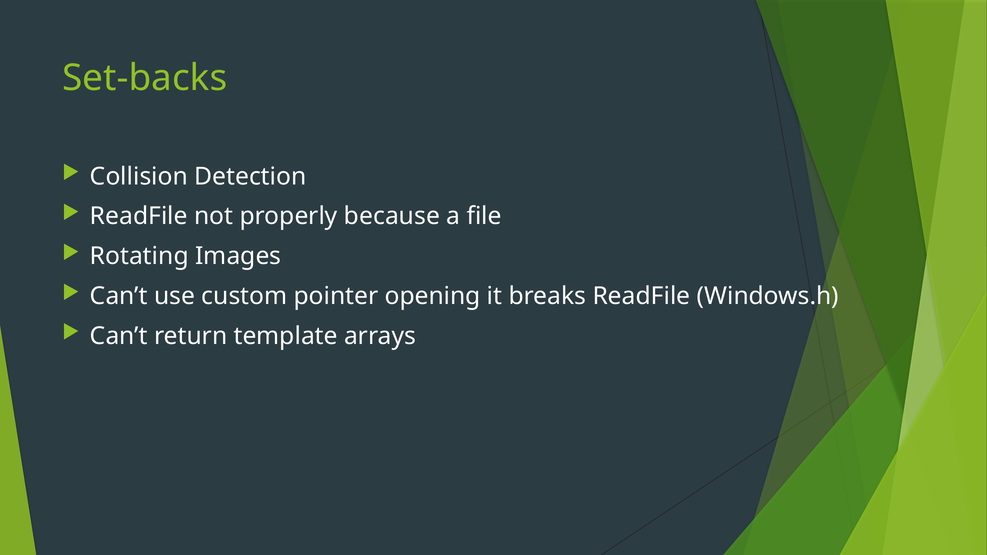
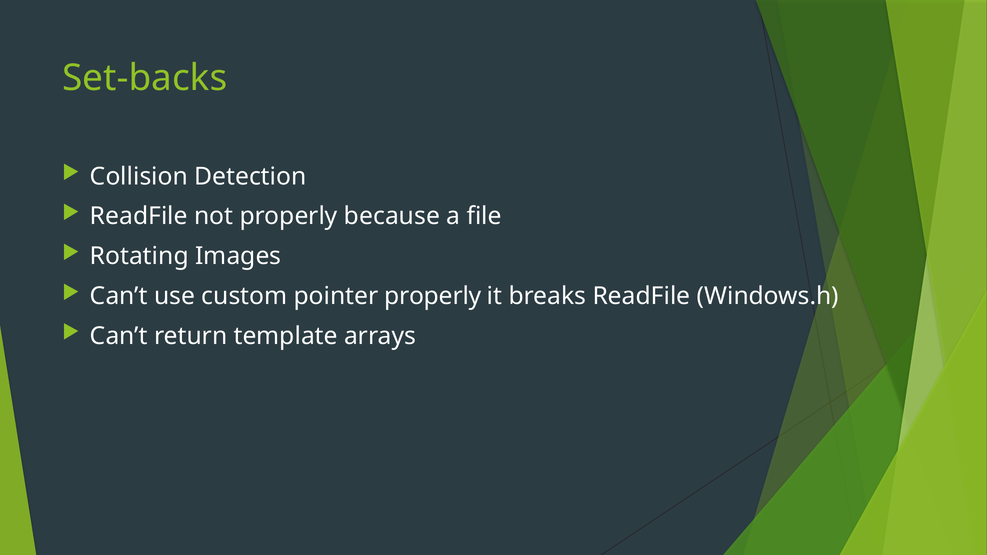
pointer opening: opening -> properly (433, 296)
